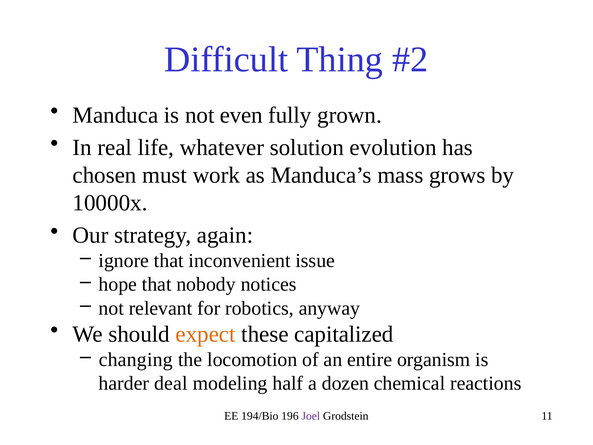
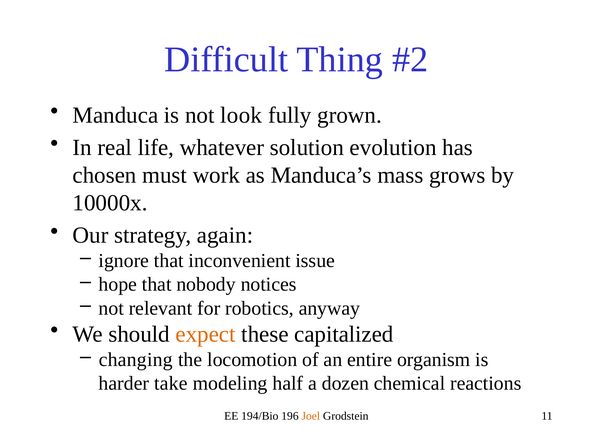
even: even -> look (241, 115)
deal: deal -> take (171, 383)
Joel colour: purple -> orange (311, 416)
